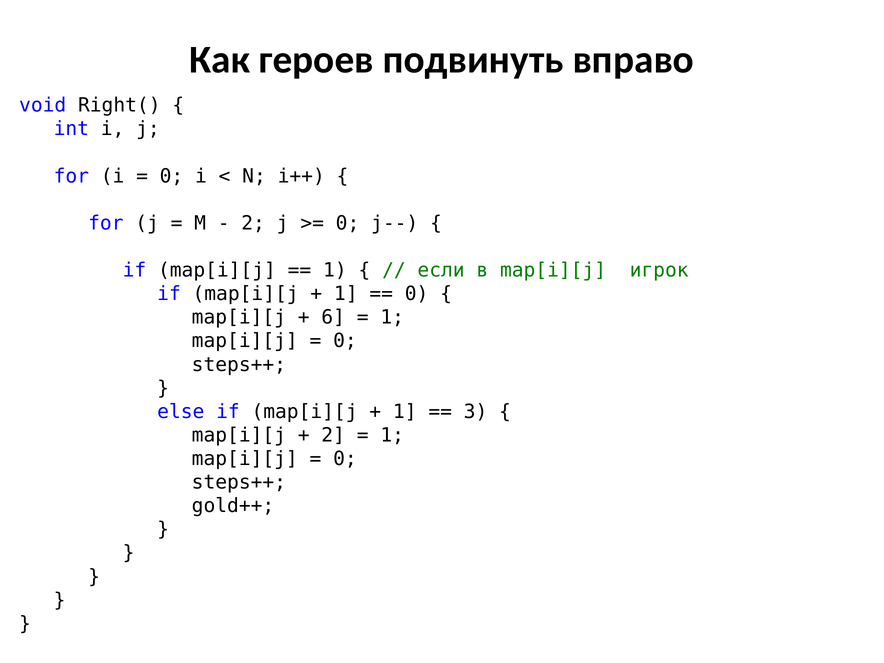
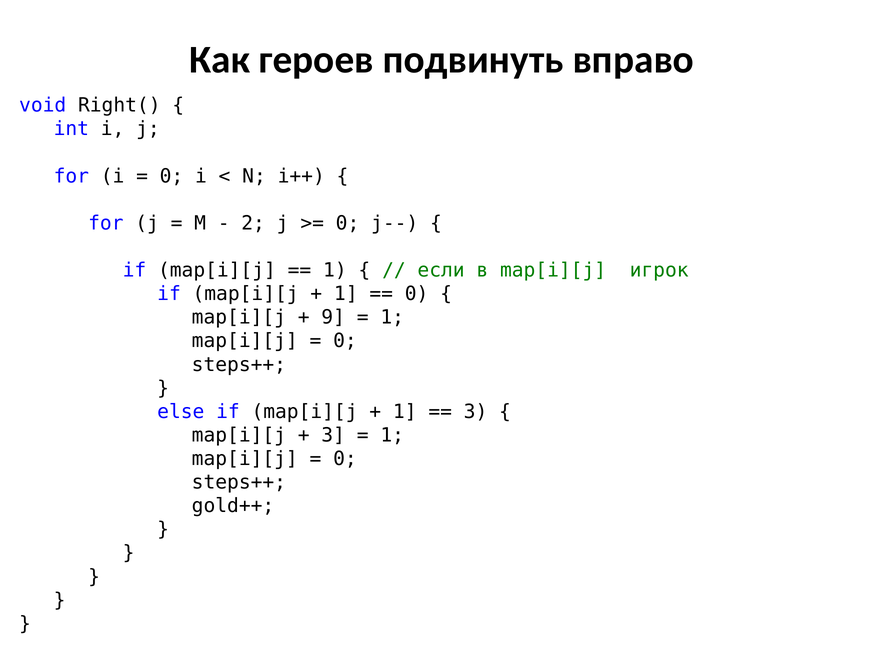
6: 6 -> 9 (333, 317)
2: 2 -> 3 (333, 435)
